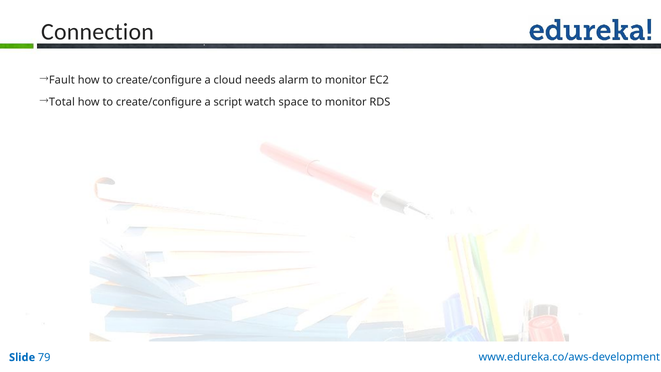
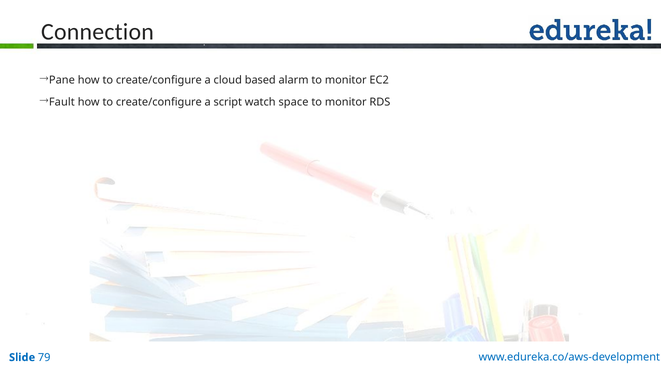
Fault: Fault -> Pane (62, 80)
needs: needs -> based (260, 80)
Total: Total -> Fault (62, 102)
